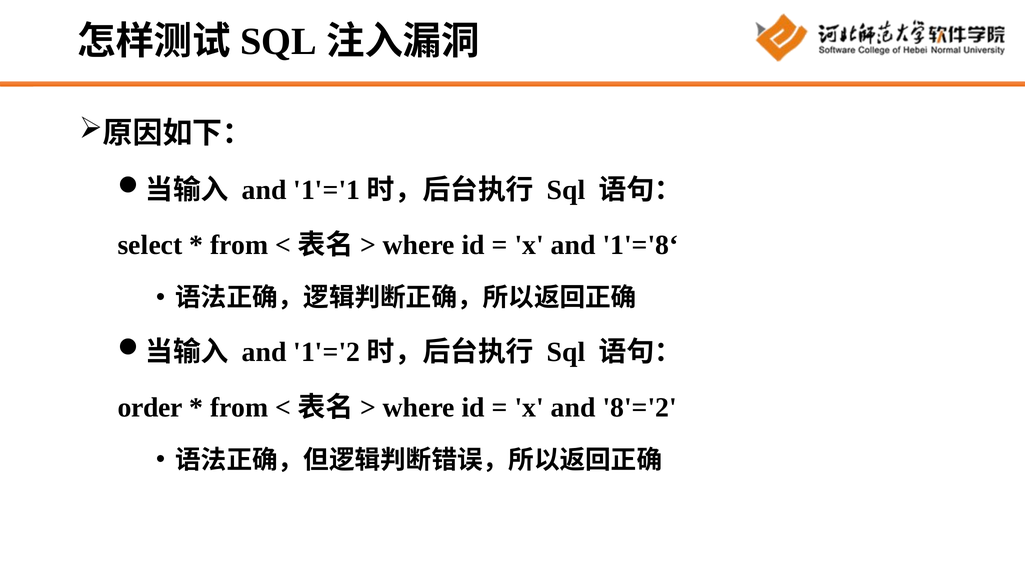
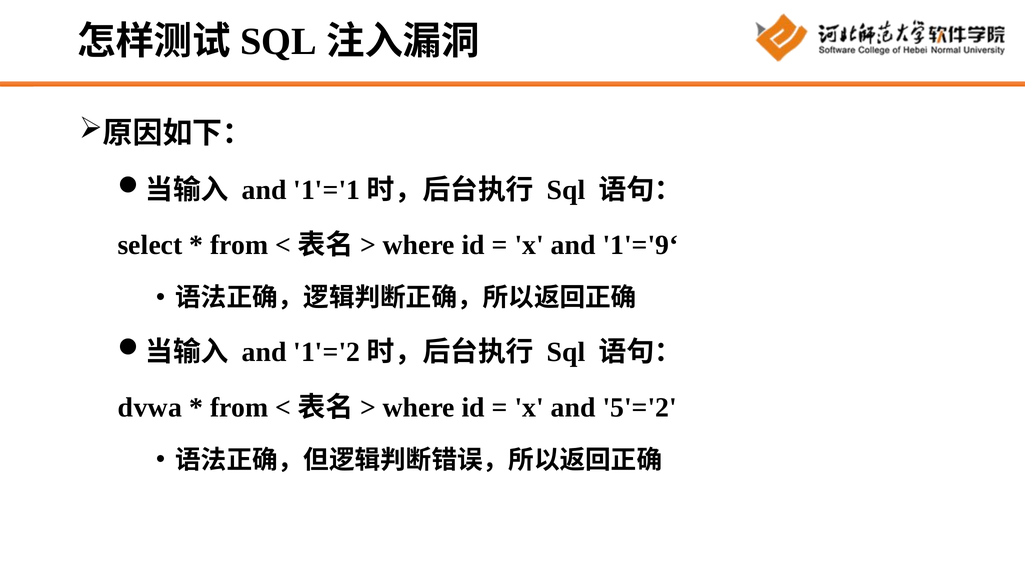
1'='8‘: 1'='8‘ -> 1'='9‘ (640, 245)
order: order -> dvwa (150, 407)
8'='2: 8'='2 -> 5'='2 (640, 407)
